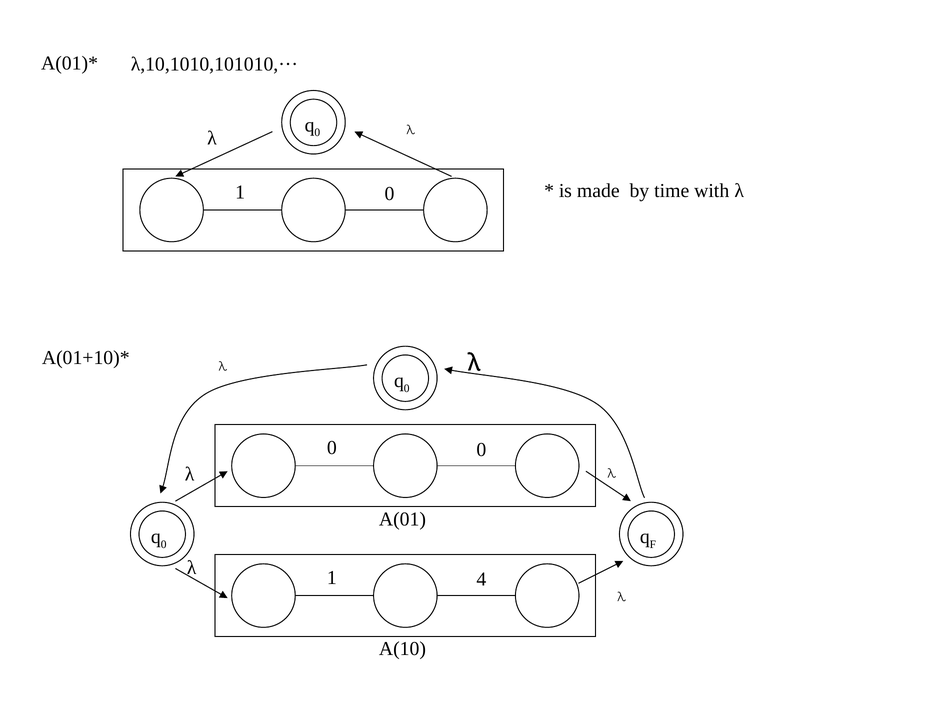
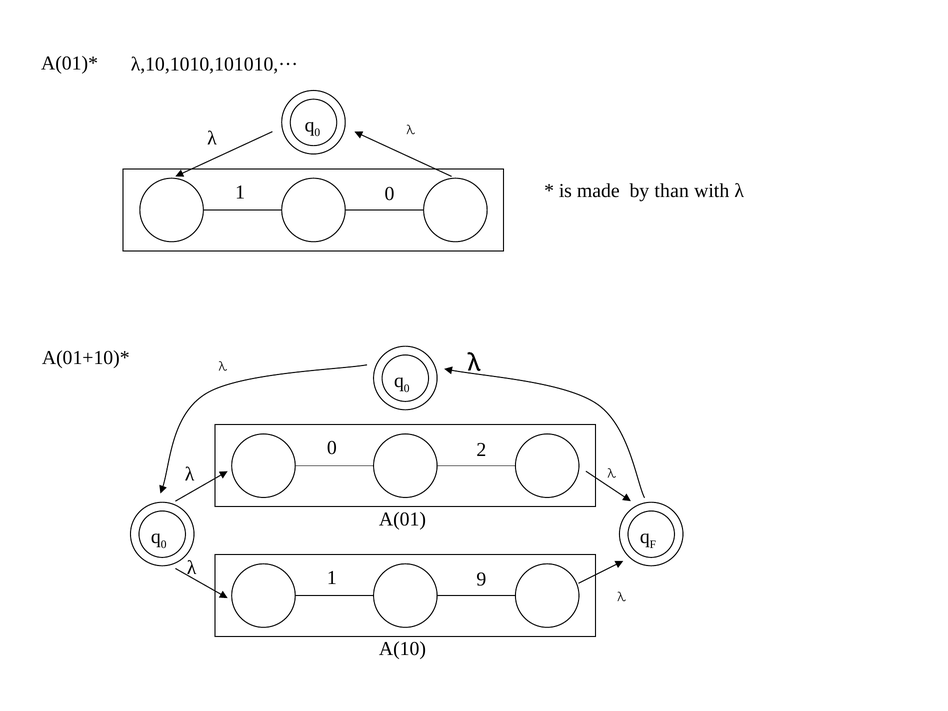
time: time -> than (672, 191)
0 0: 0 -> 2 (481, 450)
4: 4 -> 9 (481, 579)
